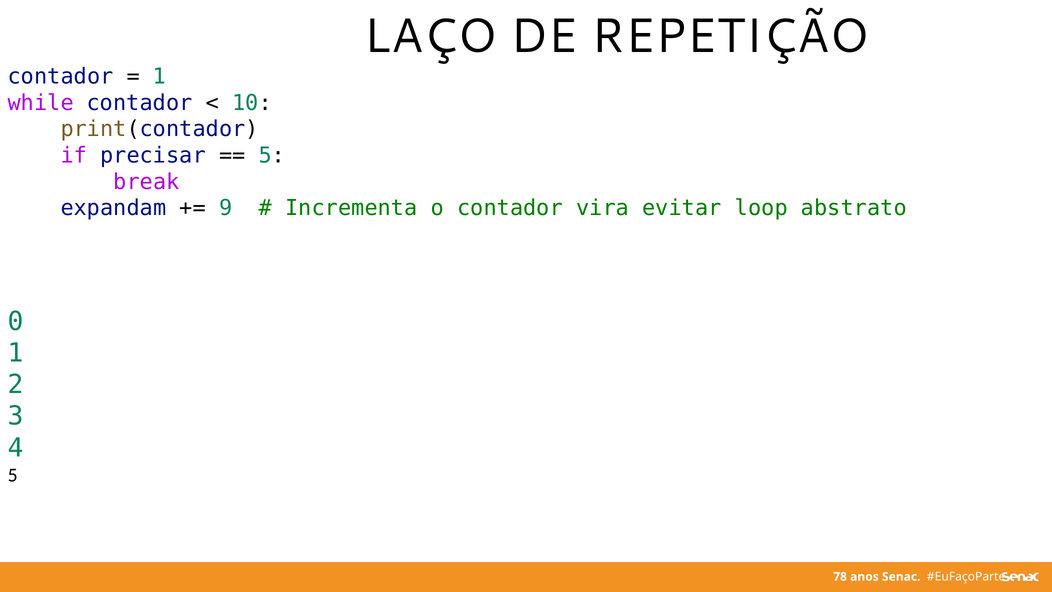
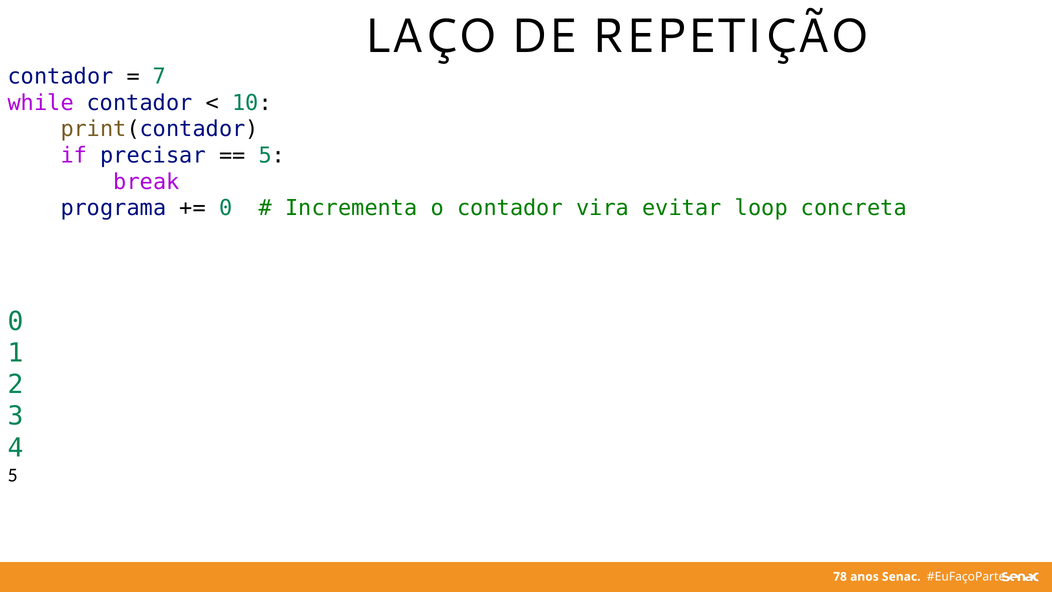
1: 1 -> 7 (160, 76)
expandam: expandam -> programa (113, 208)
9: 9 -> 0 (226, 208)
abstrato: abstrato -> concreta (854, 208)
